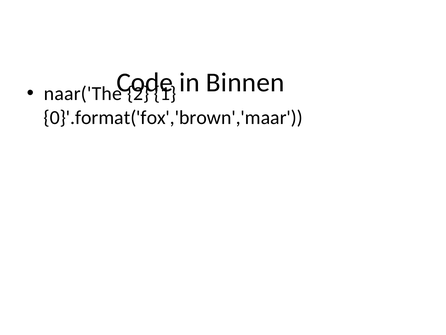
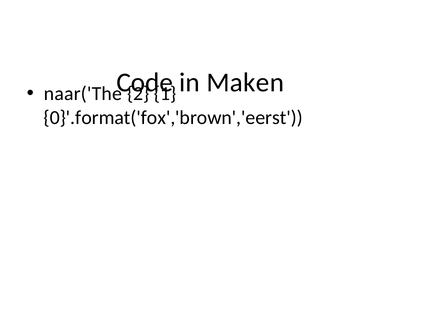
Binnen: Binnen -> Maken (245, 82)
0}'.format('fox','brown','maar: 0}'.format('fox','brown','maar -> 0}'.format('fox','brown','eerst (173, 117)
